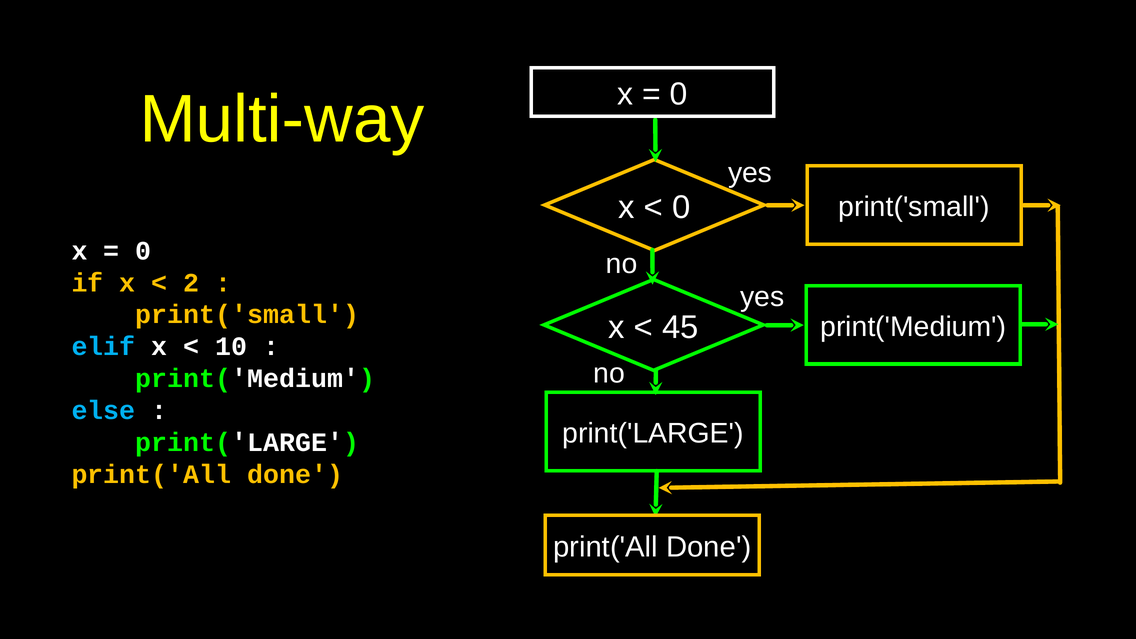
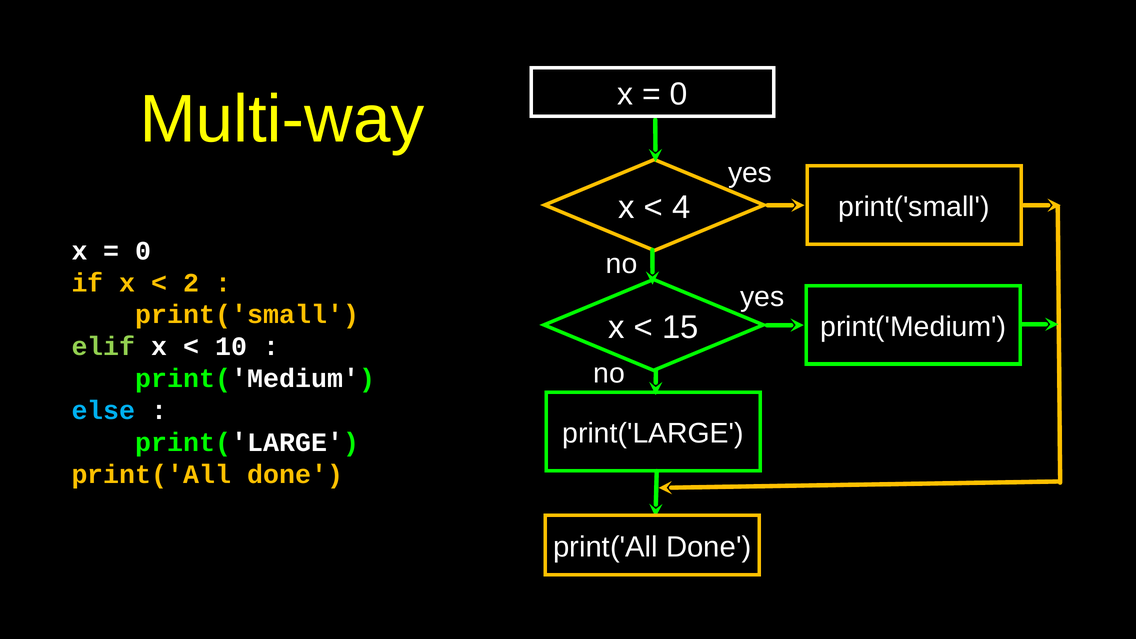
0: 0 -> 4 (681, 207)
45: 45 -> 15 (680, 327)
elif colour: light blue -> light green (103, 347)
